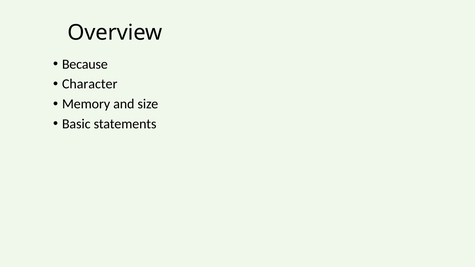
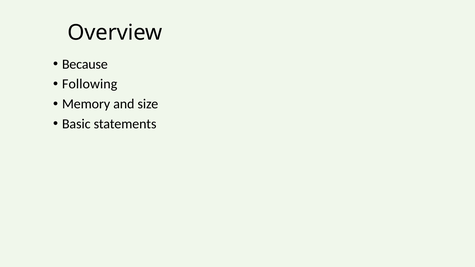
Character: Character -> Following (90, 84)
